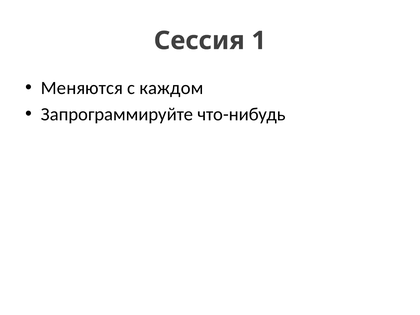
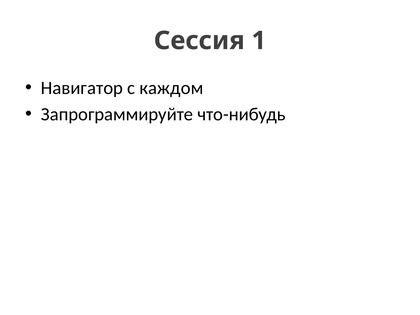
Меняются: Меняются -> Навигатор (82, 88)
